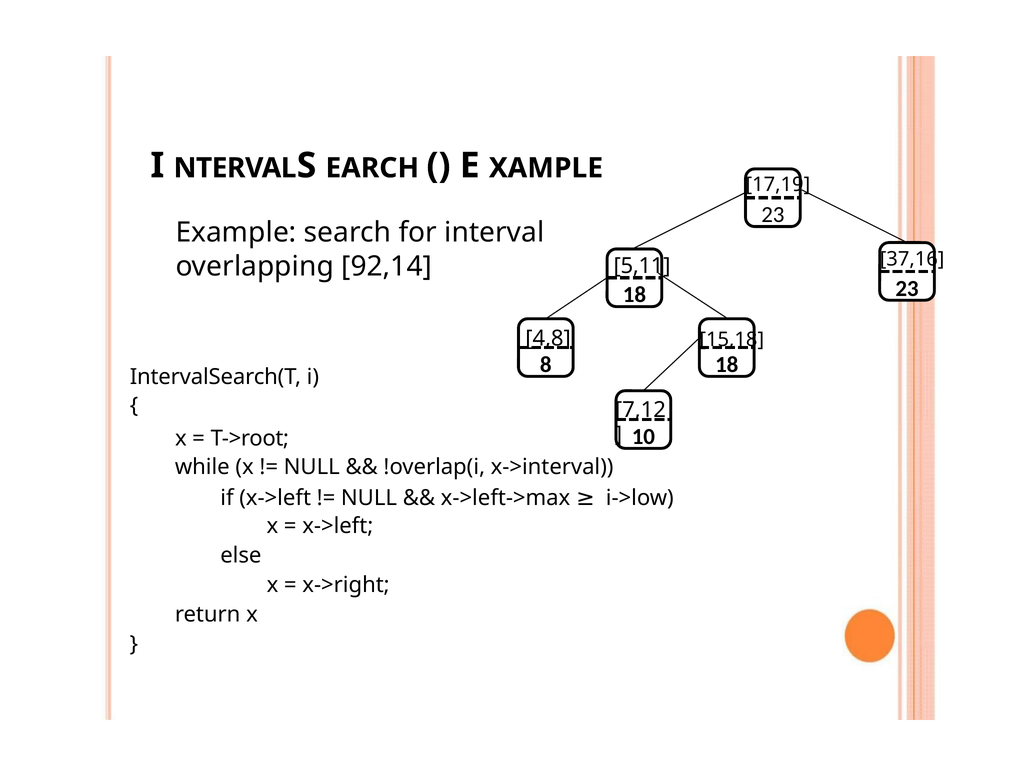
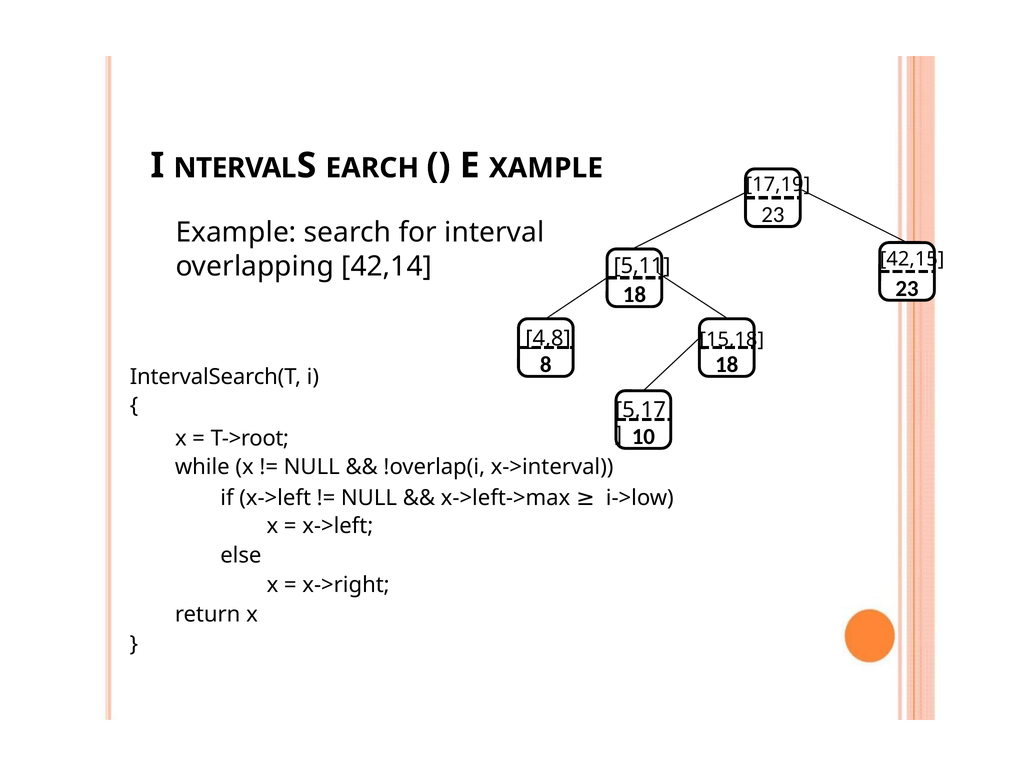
92,14: 92,14 -> 42,14 (387, 267)
37,16: 37,16 -> 42,15 (912, 259)
7,12: 7,12 -> 5,17 (640, 410)
